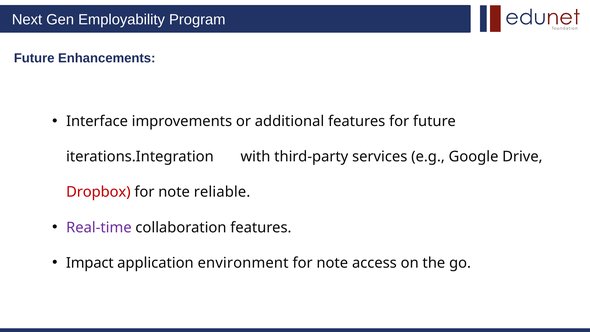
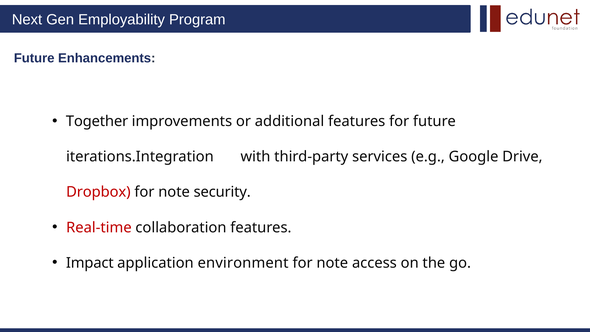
Interface: Interface -> Together (97, 121)
reliable: reliable -> security (222, 192)
Real-time colour: purple -> red (99, 227)
